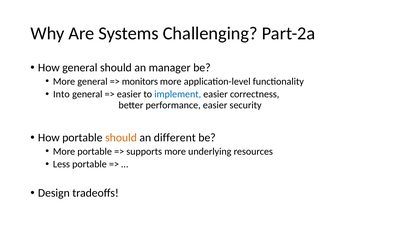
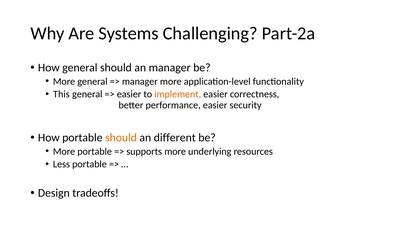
monitors: monitors -> manager (140, 81)
Into: Into -> This (61, 94)
implement colour: blue -> orange (178, 94)
